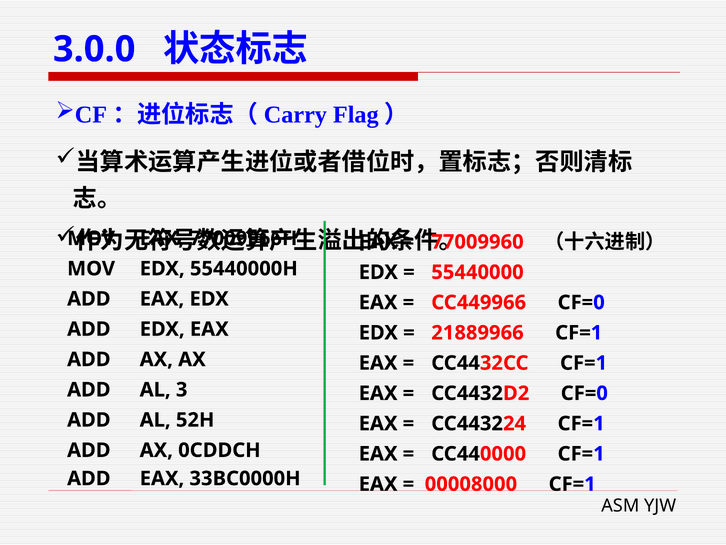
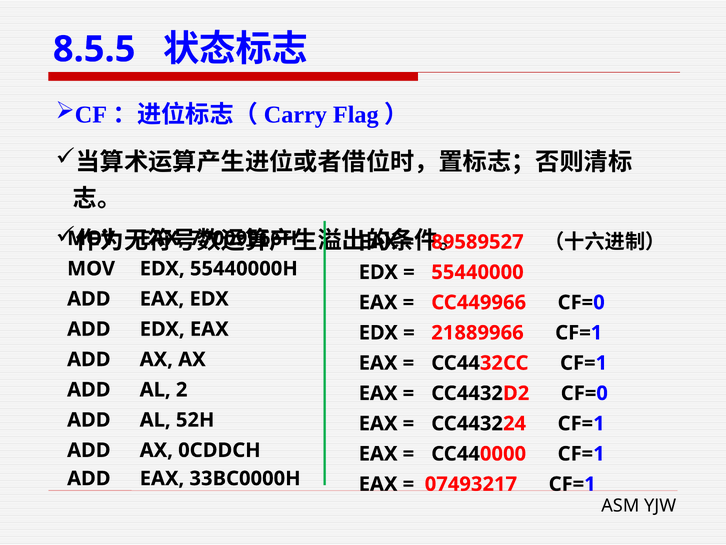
3.0.0: 3.0.0 -> 8.5.5 (94, 49)
77009960: 77009960 -> 89589527 (477, 242)
3: 3 -> 2 (182, 389)
00008000: 00008000 -> 07493217 (471, 484)
